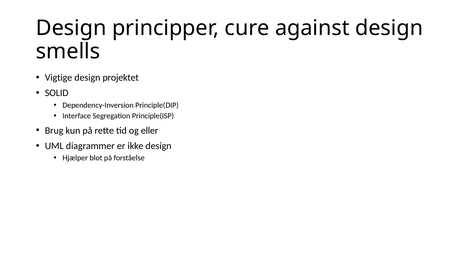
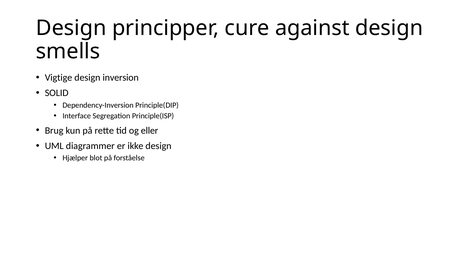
projektet: projektet -> inversion (121, 78)
